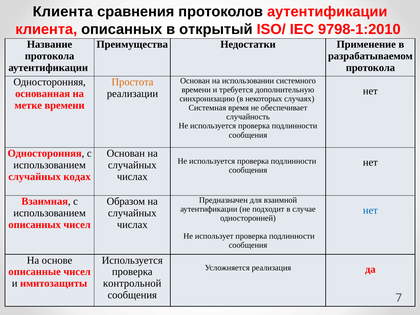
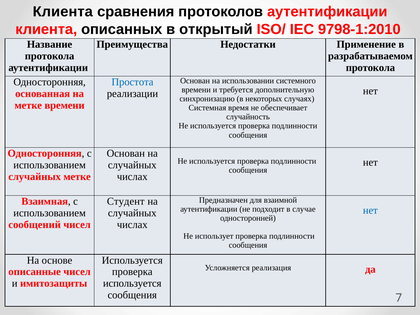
Простота colour: orange -> blue (132, 82)
случайных кодах: кодах -> метке (77, 177)
Образом: Образом -> Студент (126, 201)
описанных: описанных -> сообщений (35, 225)
контрольной: контрольной -> используется (132, 283)
